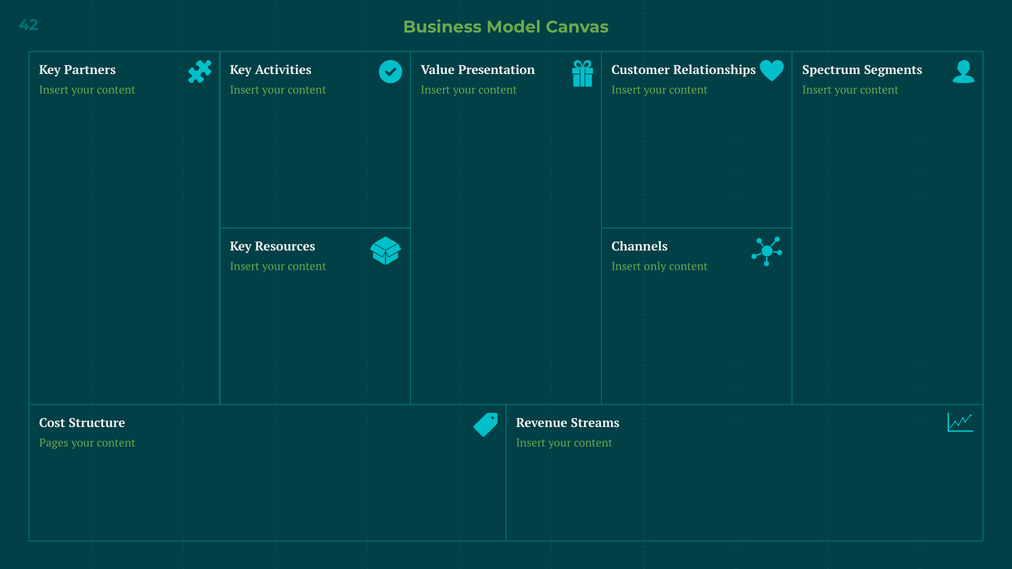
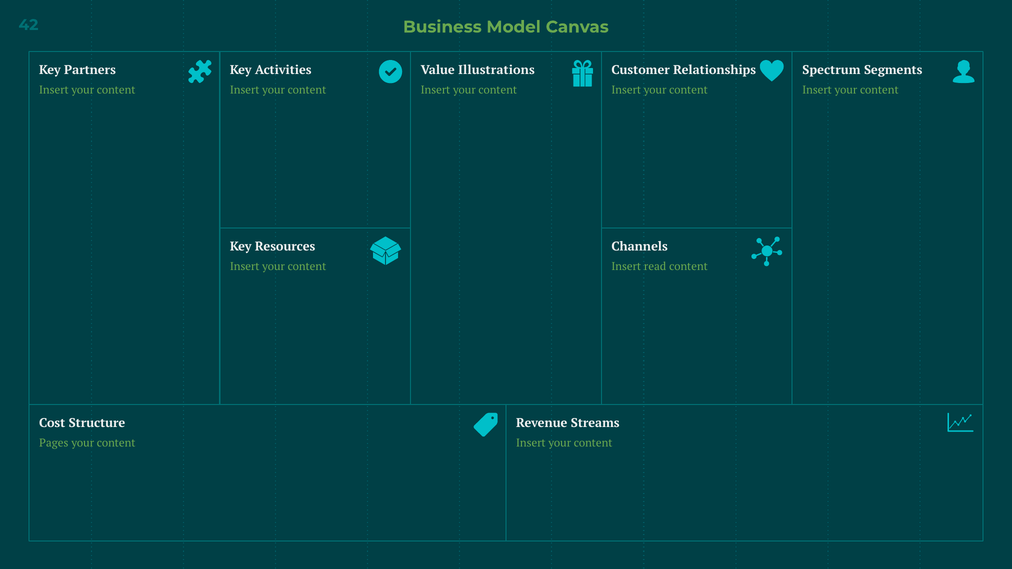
Presentation: Presentation -> Illustrations (496, 70)
only: only -> read (655, 267)
